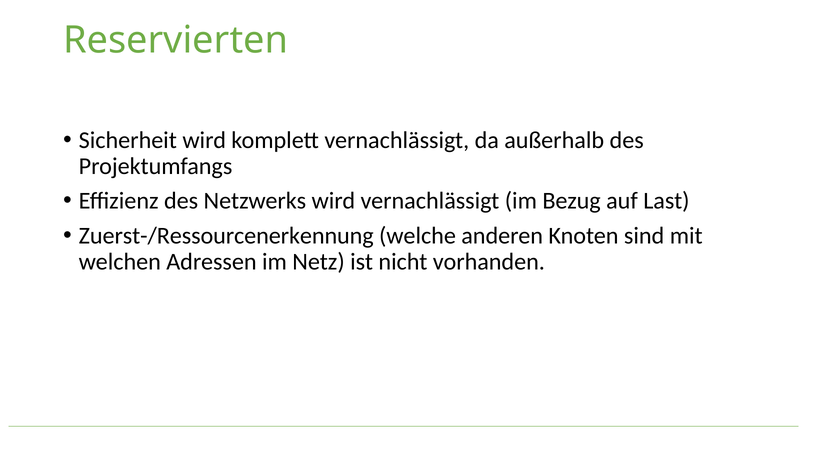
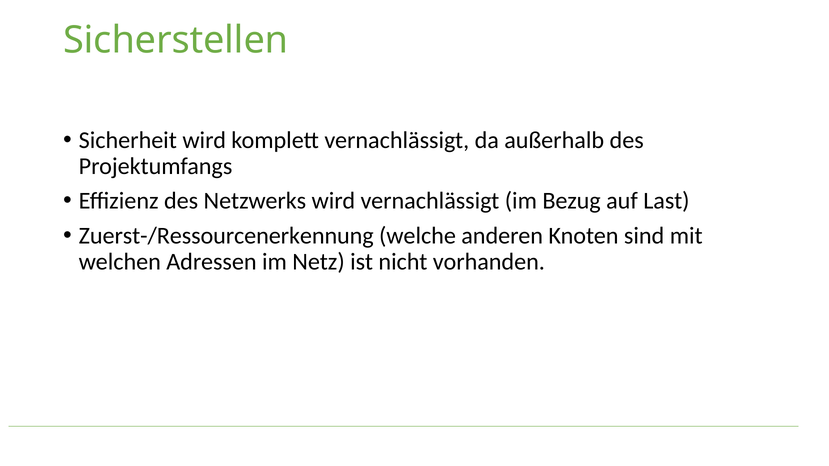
Reservierten: Reservierten -> Sicherstellen (176, 40)
